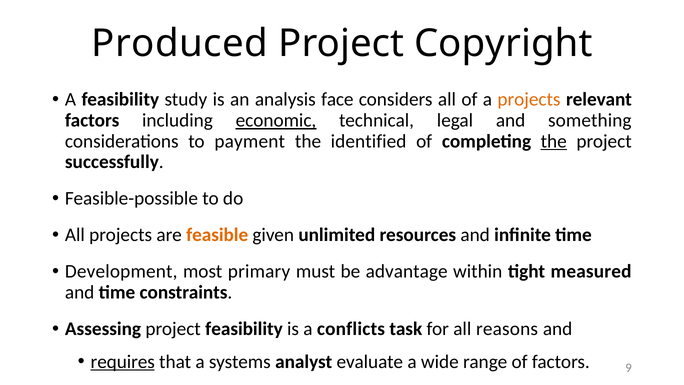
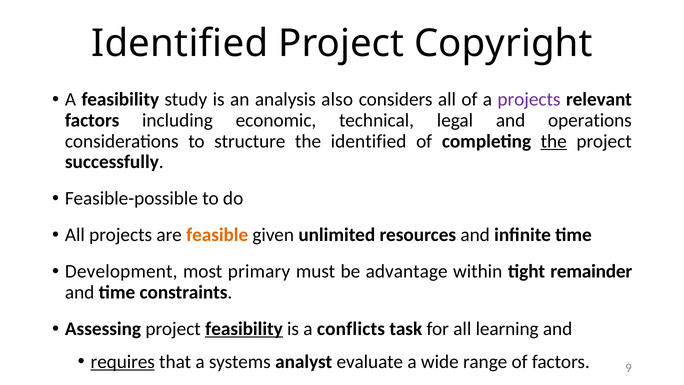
Produced: Produced -> Identified (180, 44)
face: face -> also (337, 100)
projects colour: orange -> purple (529, 100)
economic underline: present -> none (276, 120)
something: something -> operations (590, 120)
payment: payment -> structure (250, 141)
measured: measured -> remainder (591, 271)
feasibility underline: none -> present (244, 329)
reasons: reasons -> learning (507, 329)
